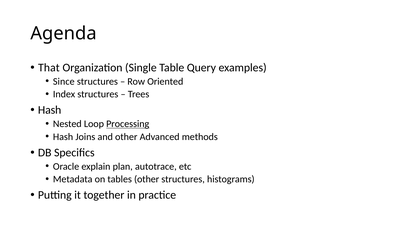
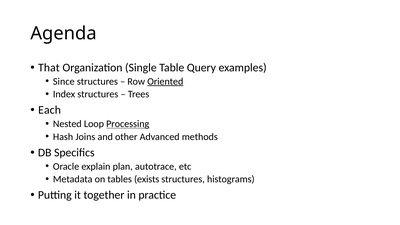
Oriented underline: none -> present (165, 81)
Hash: Hash -> Each (50, 110)
tables other: other -> exists (147, 179)
